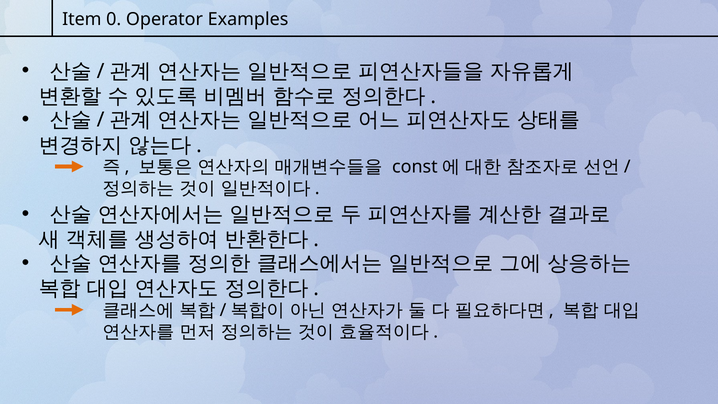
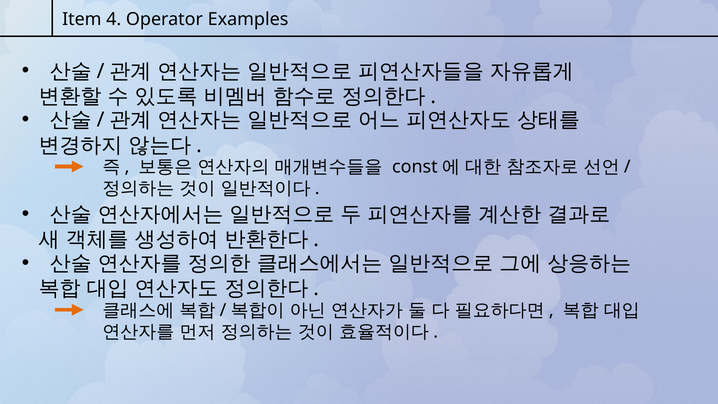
0: 0 -> 4 (114, 19)
